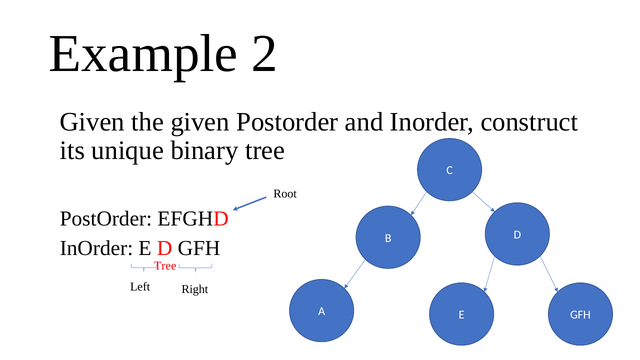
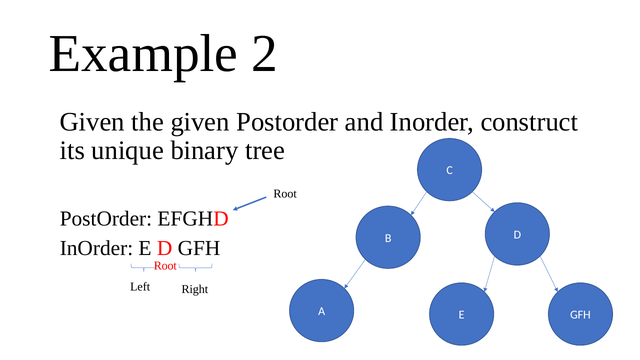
Tree: Tree -> Root (165, 266)
